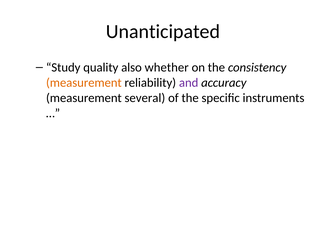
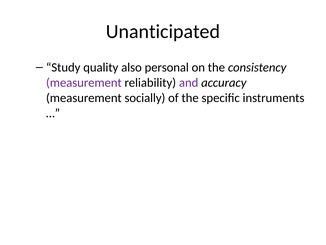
whether: whether -> personal (167, 67)
measurement colour: orange -> purple (84, 82)
several: several -> socially (145, 98)
